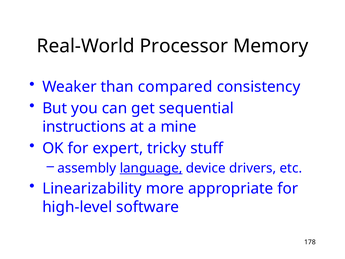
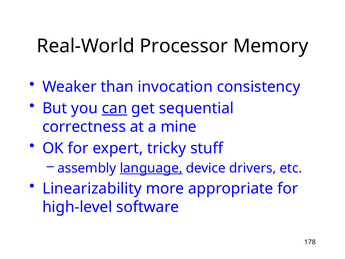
compared: compared -> invocation (175, 87)
can underline: none -> present (115, 108)
instructions: instructions -> correctness (84, 127)
